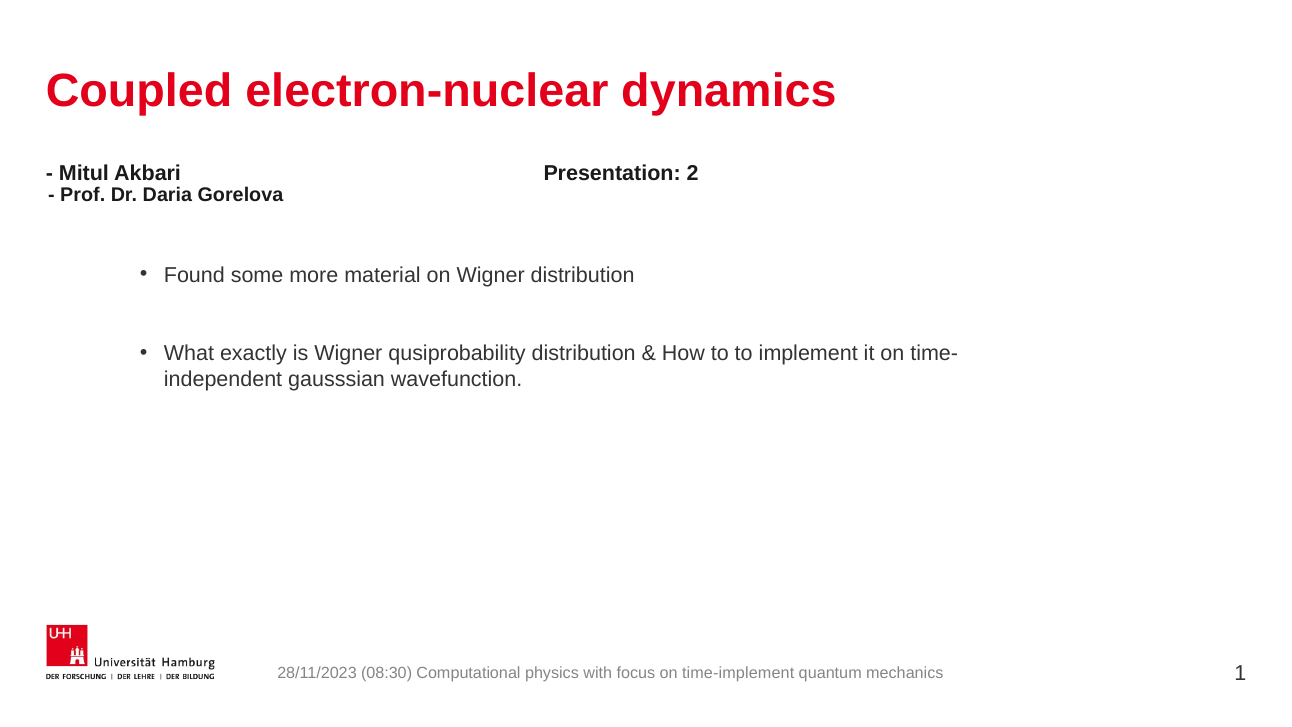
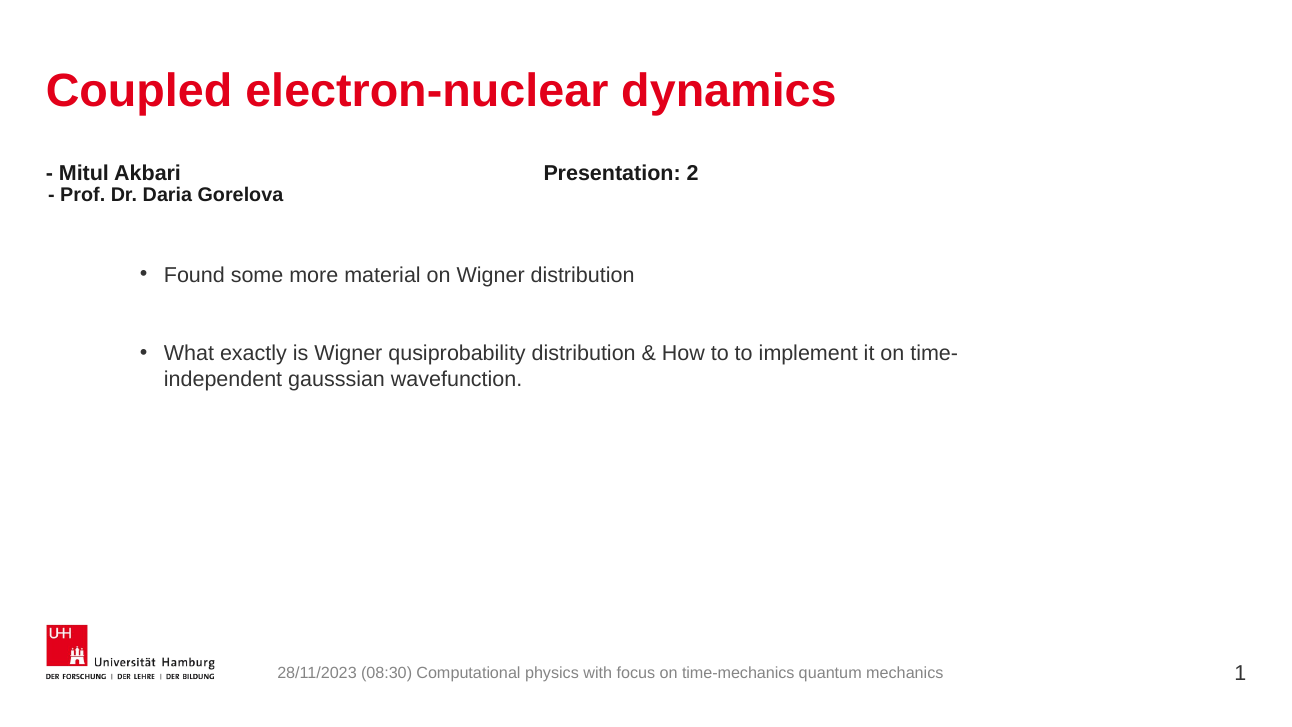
time-implement: time-implement -> time-mechanics (738, 673)
